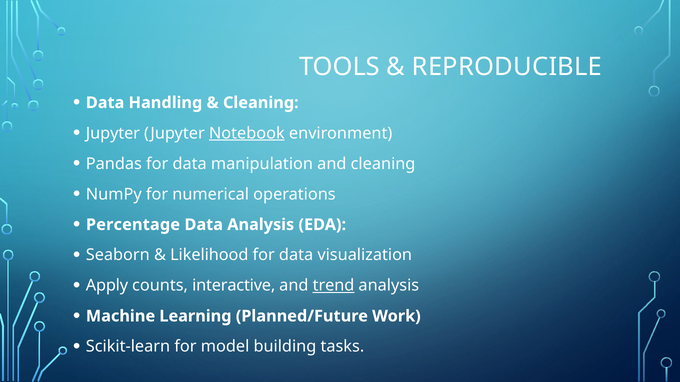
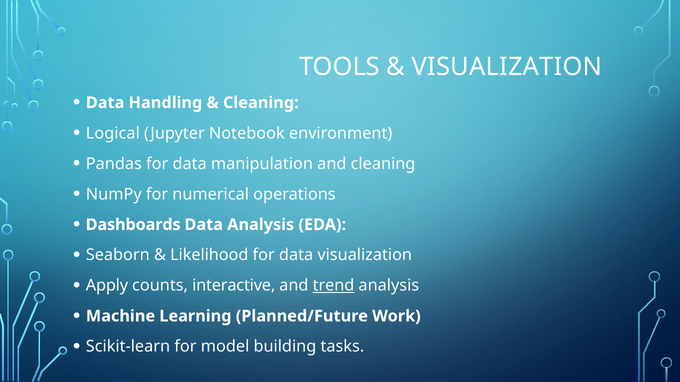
REPRODUCIBLE: REPRODUCIBLE -> VISUALIZATION (507, 67)
Jupyter: Jupyter -> Logical (113, 133)
Notebook underline: present -> none (247, 133)
Percentage: Percentage -> Dashboards (133, 225)
